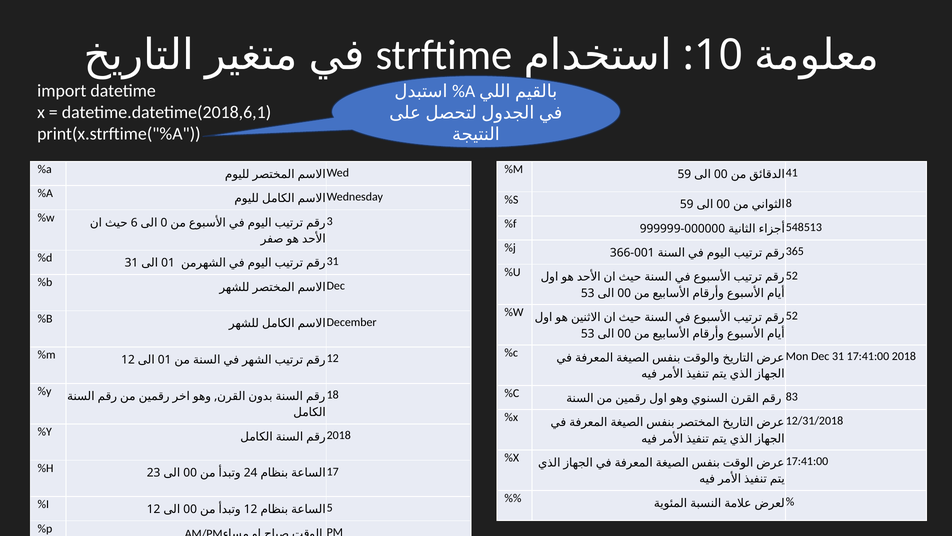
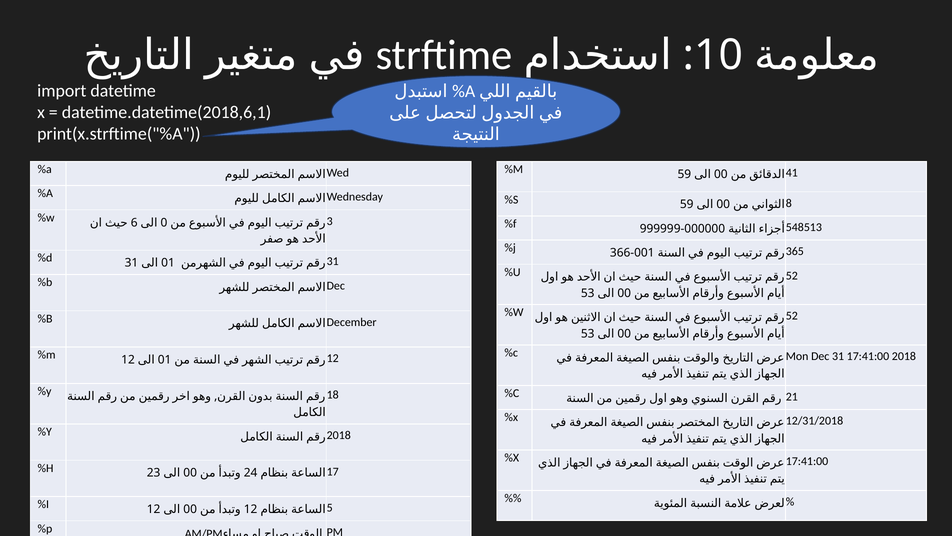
83: 83 -> 21 (792, 396)
